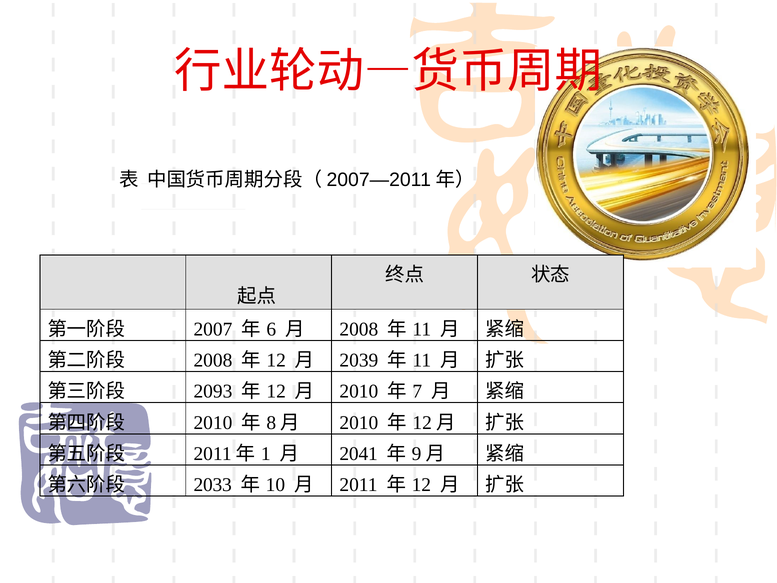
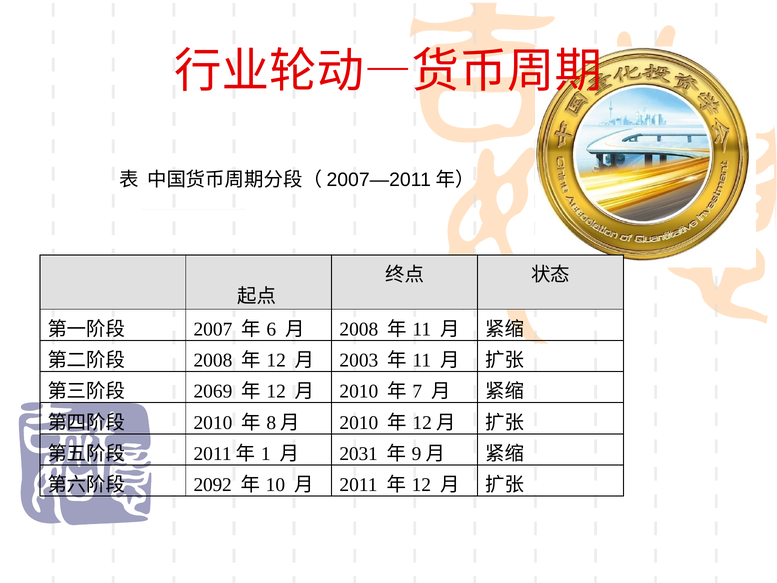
2039: 2039 -> 2003 (359, 360)
2093: 2093 -> 2069 (213, 391)
2041: 2041 -> 2031 (359, 454)
2033: 2033 -> 2092 (213, 485)
